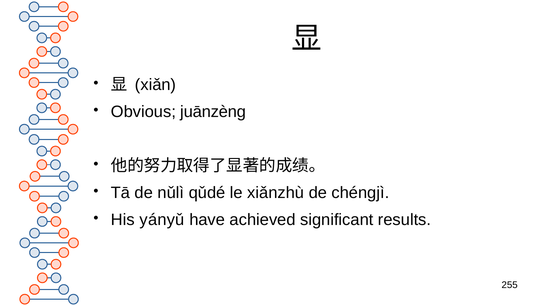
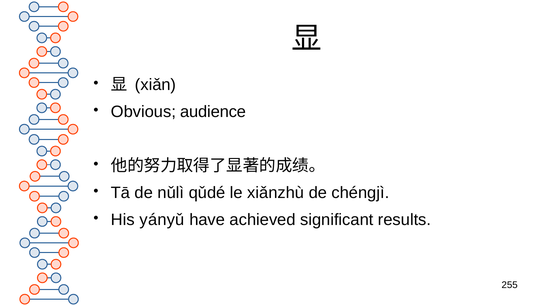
juānzèng: juānzèng -> audience (213, 112)
